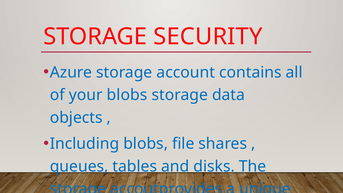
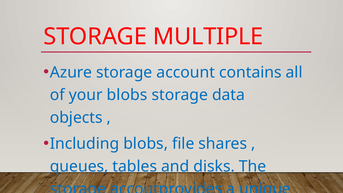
SECURITY: SECURITY -> MULTIPLE (208, 37)
